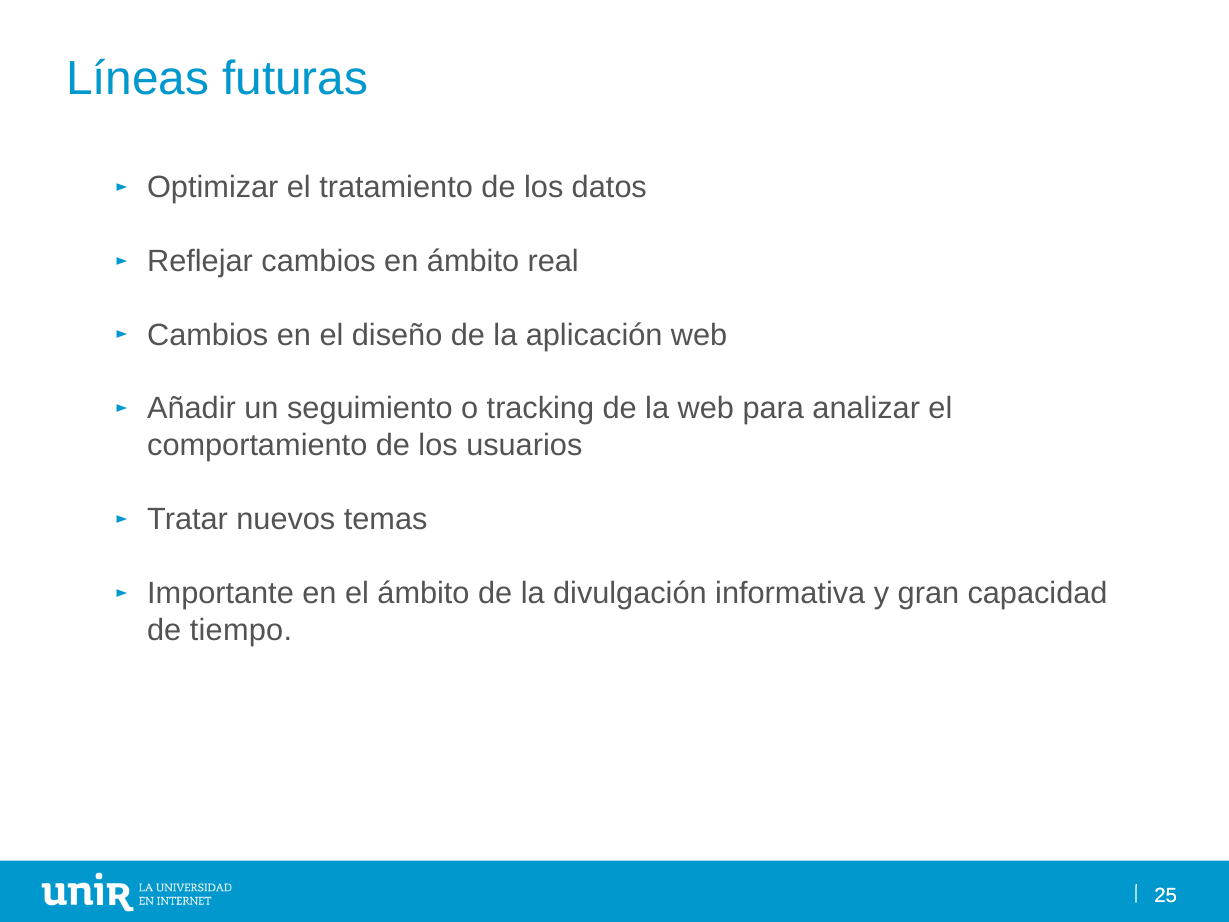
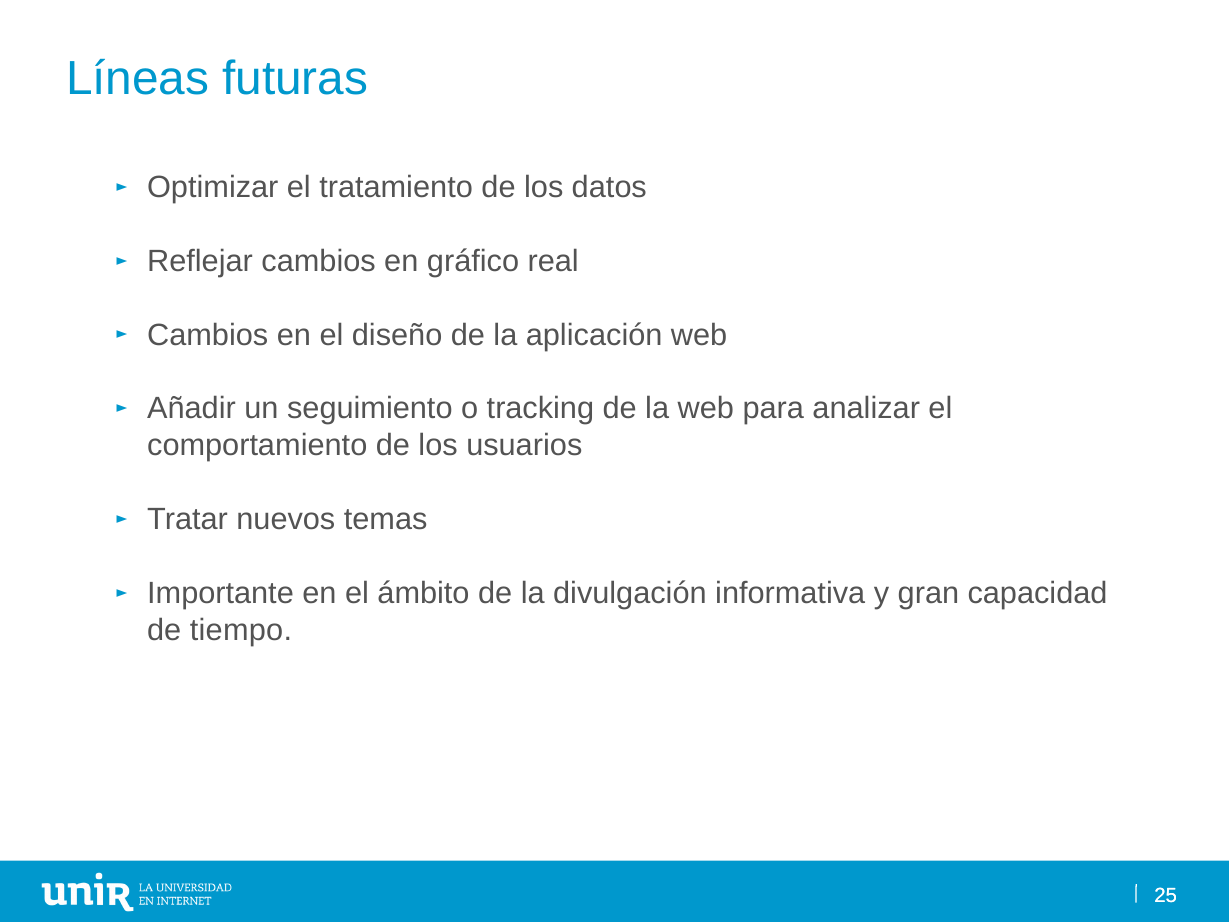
en ámbito: ámbito -> gráfico (473, 261)
